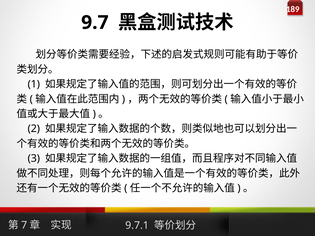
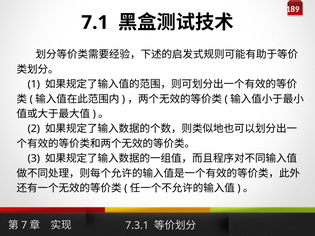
9.7: 9.7 -> 7.1 (95, 23)
9.7.1: 9.7.1 -> 7.3.1 (137, 226)
